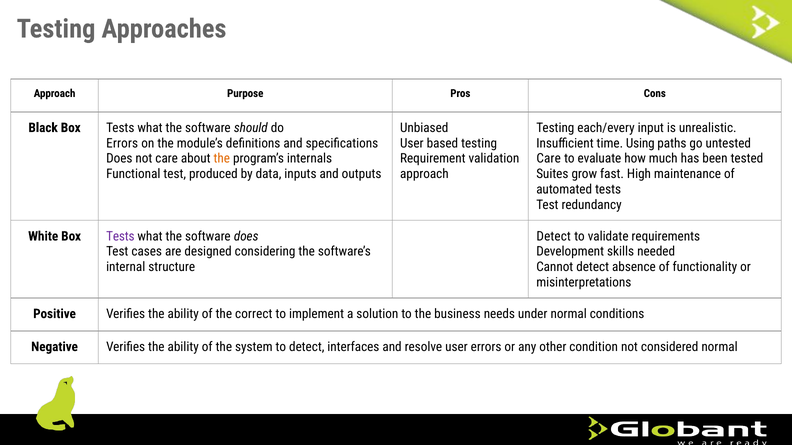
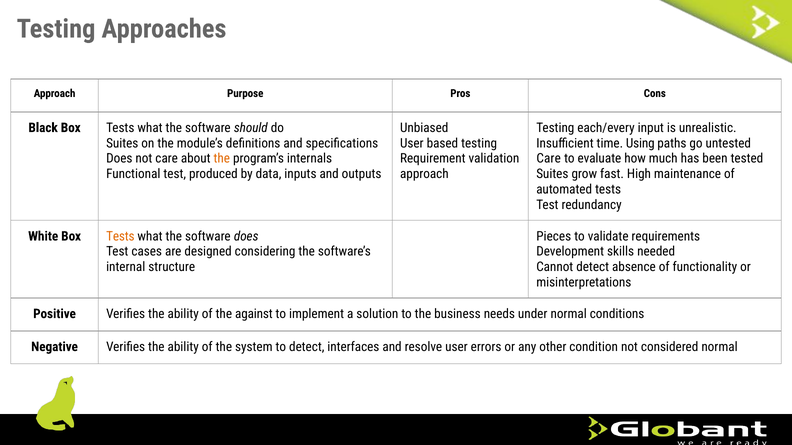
Errors: Errors -> Suites (122, 143)
Detect: Detect -> Pieces (554, 236)
Tests colour: purple -> orange (120, 236)
correct: correct -> against (254, 314)
